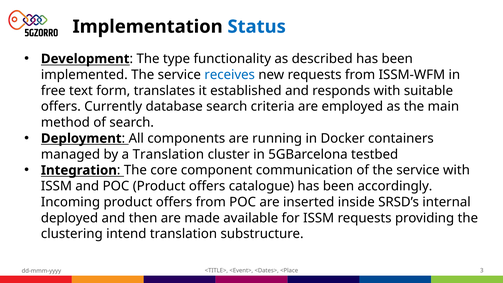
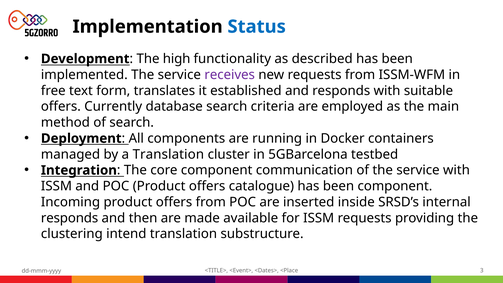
type: type -> high (177, 59)
receives colour: blue -> purple (230, 75)
been accordingly: accordingly -> component (395, 186)
deployed: deployed -> responds (70, 218)
